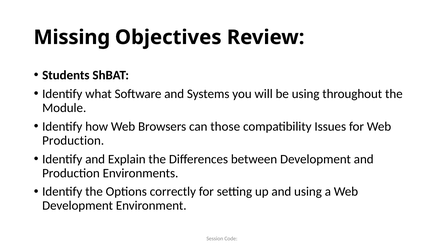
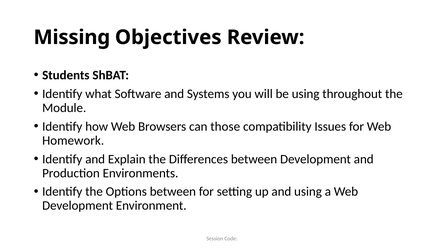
Production: Production -> Homework (73, 140)
Options correctly: correctly -> between (173, 191)
